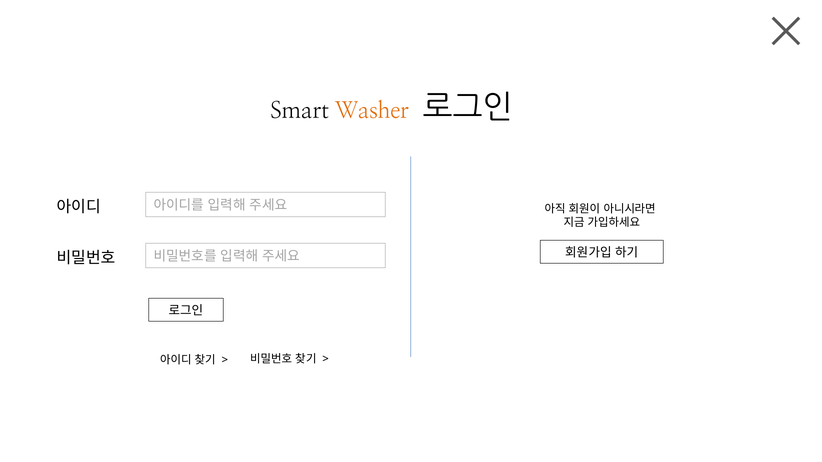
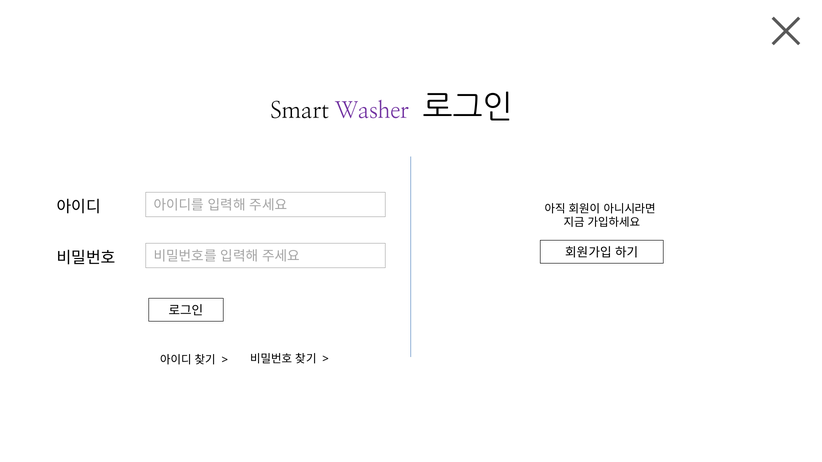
Washer colour: orange -> purple (372, 111)
